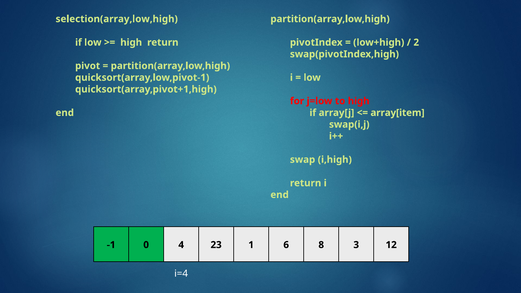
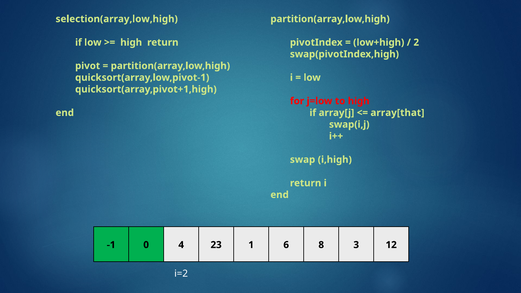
array[item: array[item -> array[that (397, 113)
i=4: i=4 -> i=2 (181, 274)
